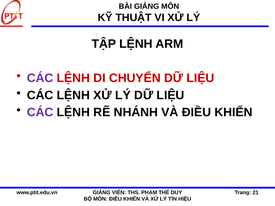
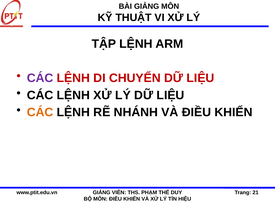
CÁC colour: purple -> orange (40, 112)
